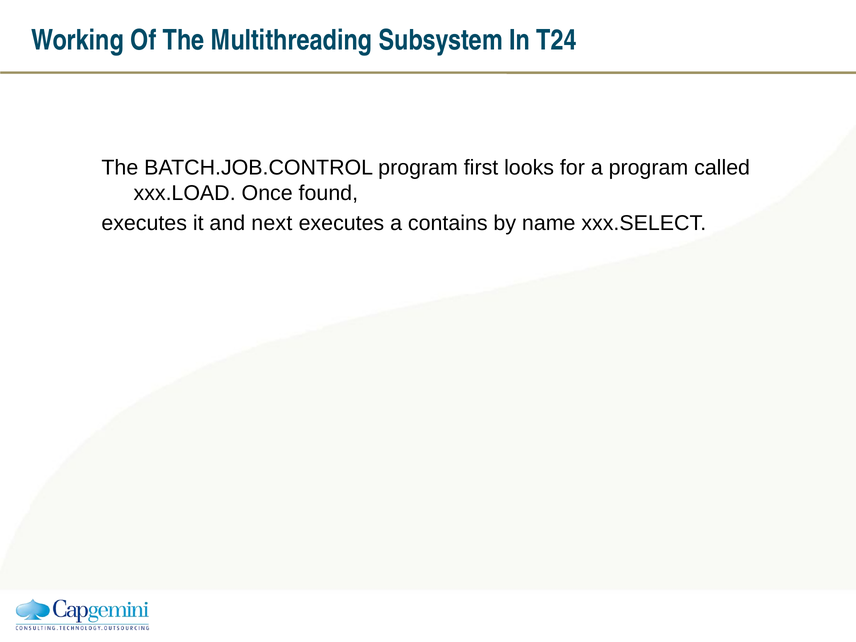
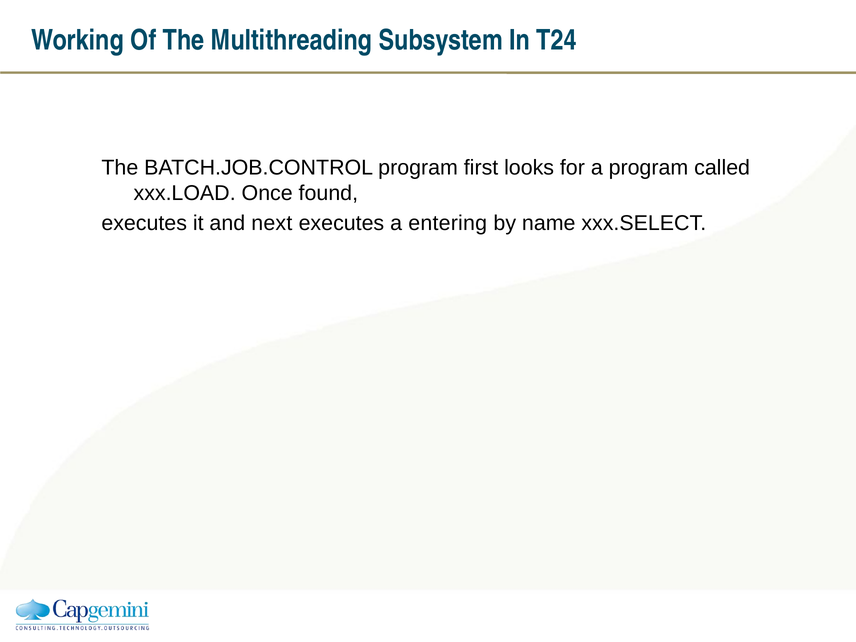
contains: contains -> entering (448, 223)
